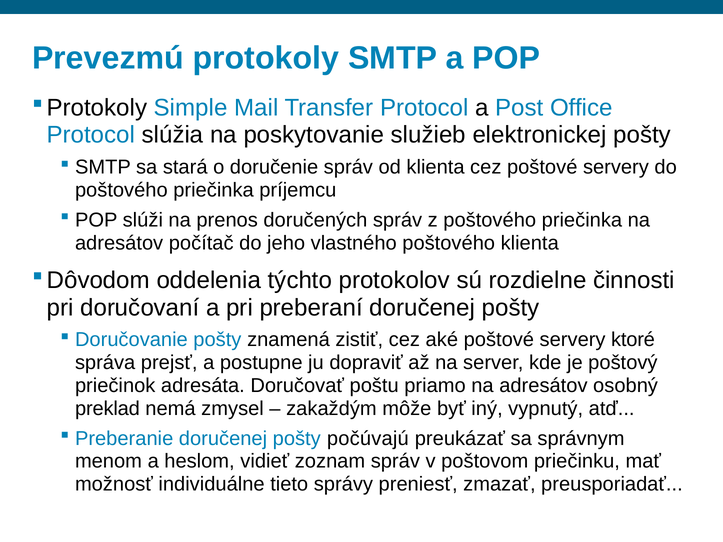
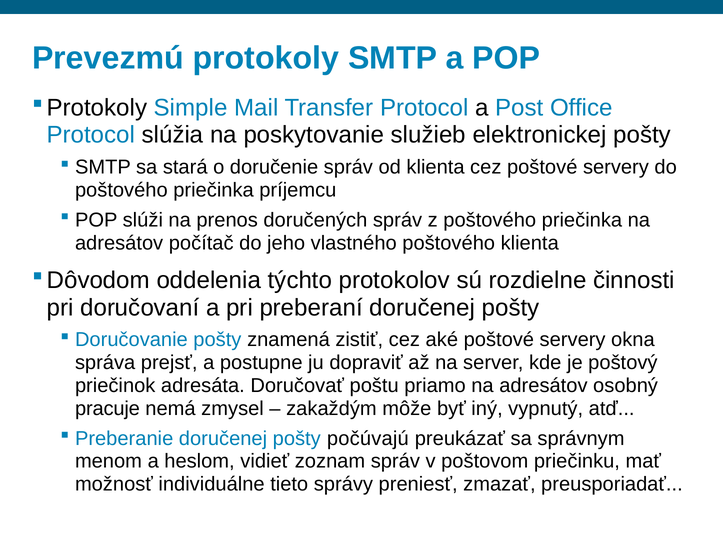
ktoré: ktoré -> okna (633, 340)
preklad: preklad -> pracuje (107, 409)
